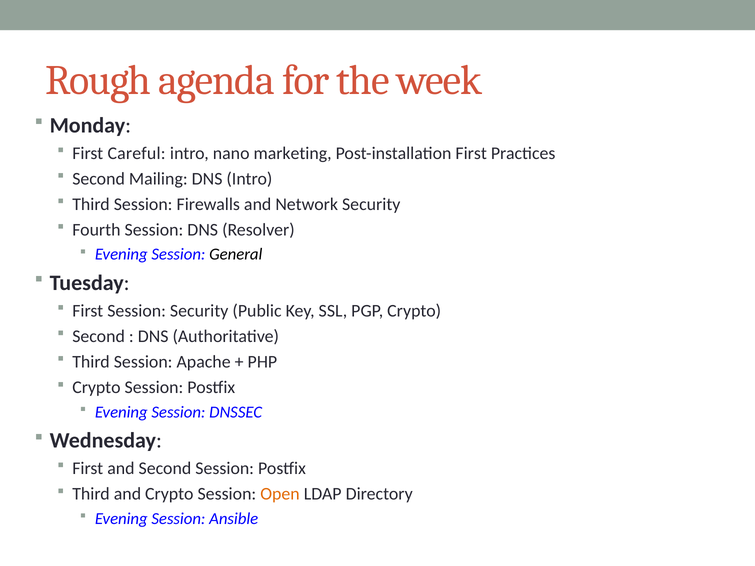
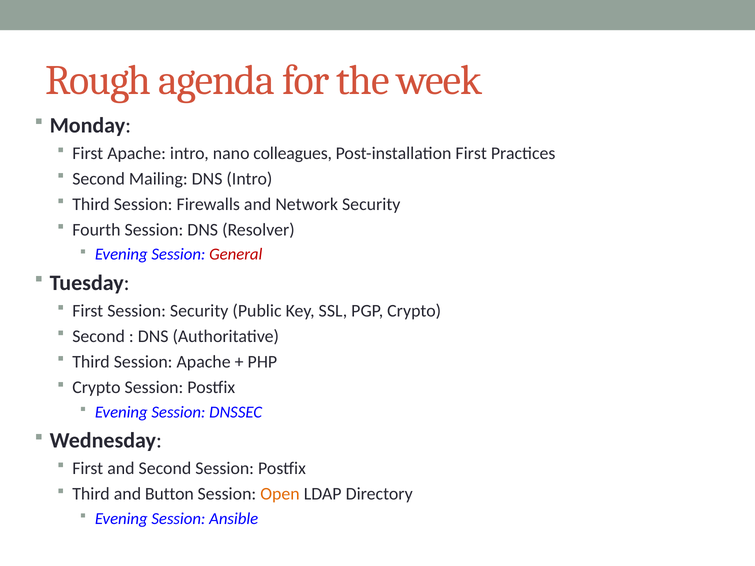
First Careful: Careful -> Apache (137, 153)
marketing: marketing -> colleagues (293, 153)
General colour: black -> red (236, 255)
and Crypto: Crypto -> Button (169, 494)
